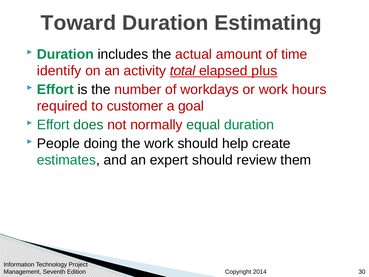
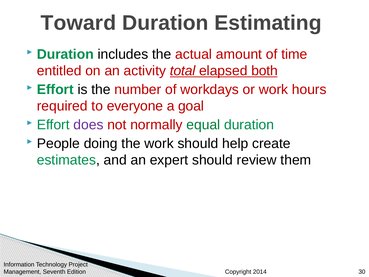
identify: identify -> entitled (59, 71)
plus: plus -> both (265, 71)
customer: customer -> everyone (135, 106)
does colour: green -> purple (88, 125)
